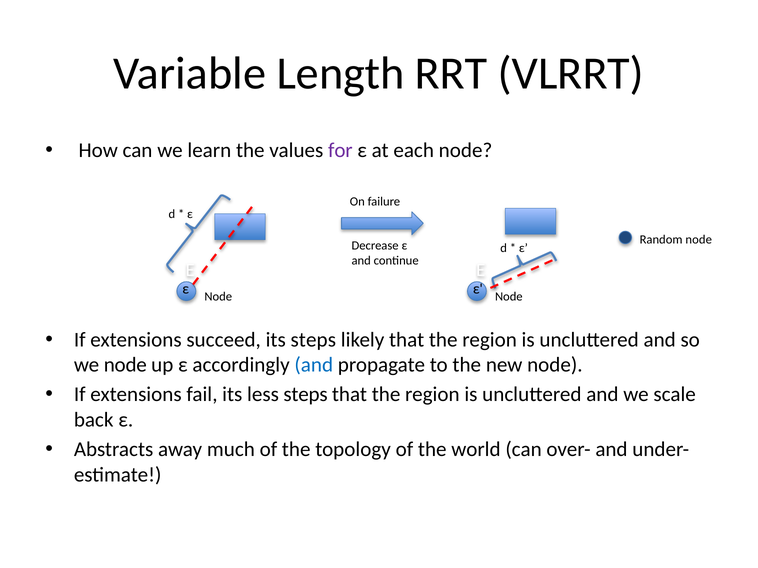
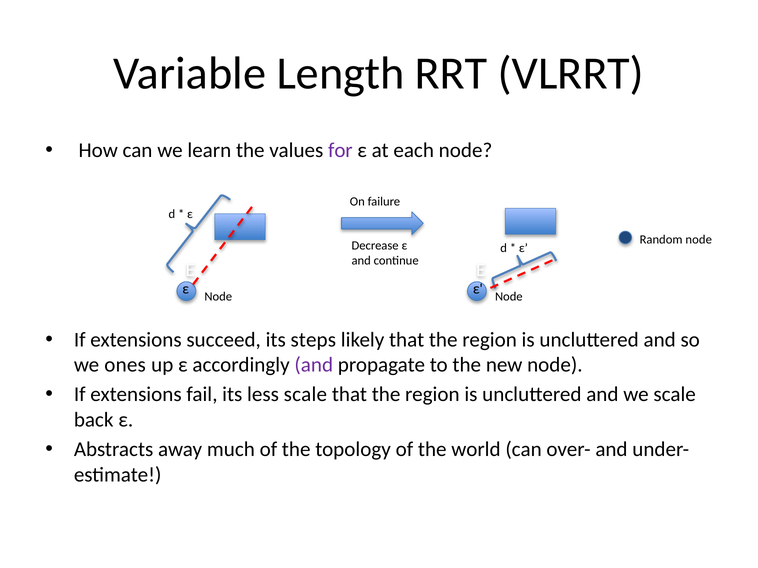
we node: node -> ones (125, 365)
and colour: blue -> purple (314, 365)
less steps: steps -> scale (305, 395)
